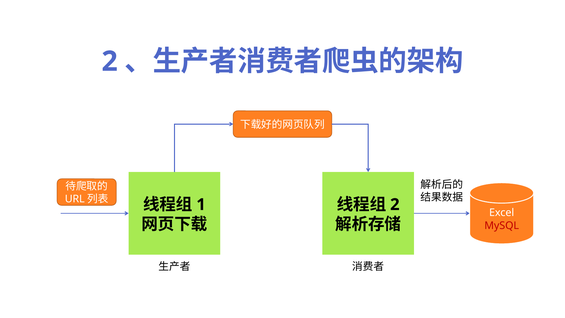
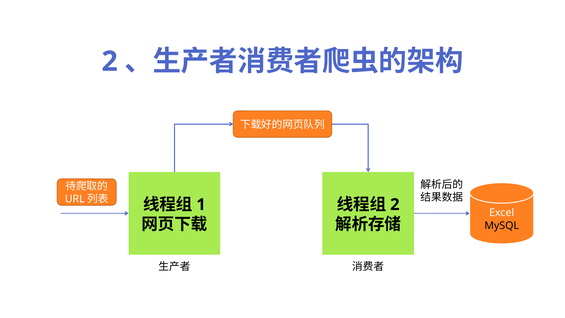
MySQL colour: red -> black (502, 225)
